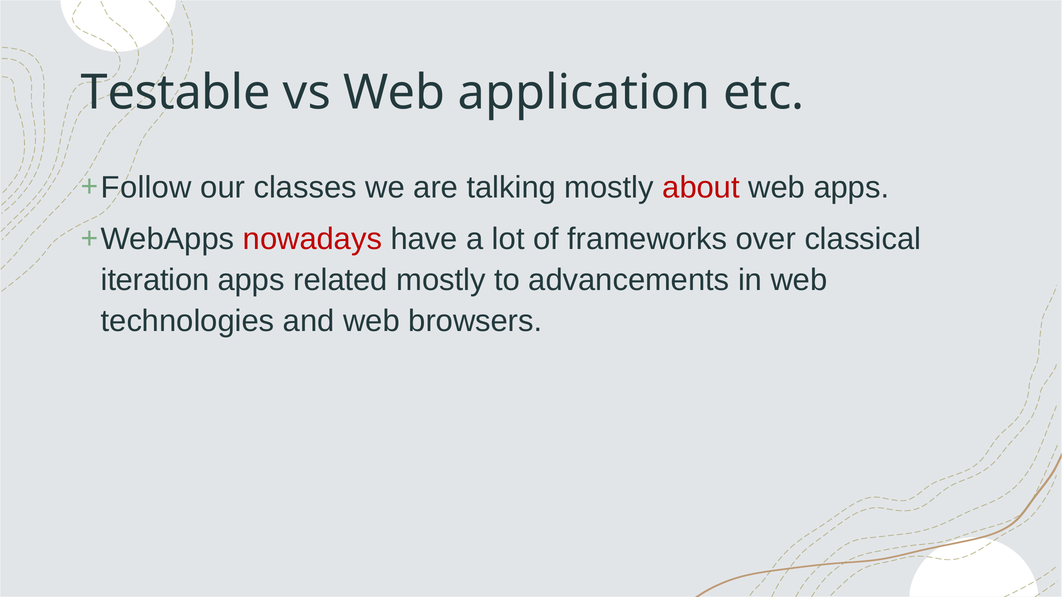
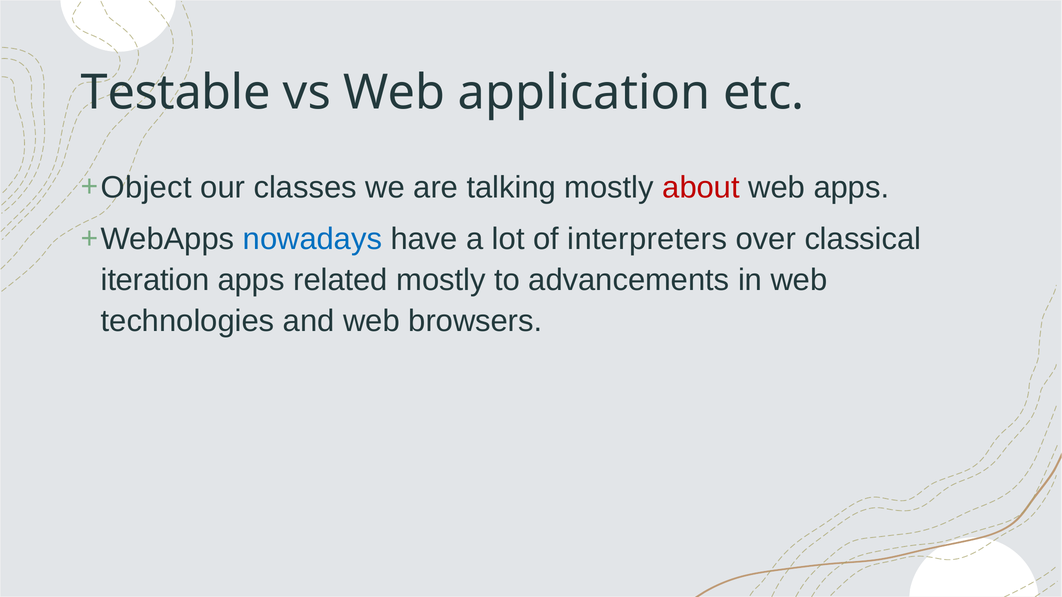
Follow: Follow -> Object (146, 187)
nowadays colour: red -> blue (312, 239)
frameworks: frameworks -> interpreters (647, 239)
